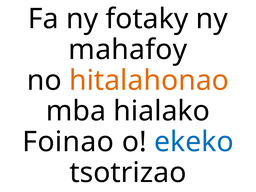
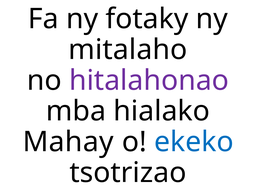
mahafoy: mahafoy -> mitalaho (128, 50)
hitalahonao colour: orange -> purple (149, 80)
Foinao: Foinao -> Mahay (68, 142)
